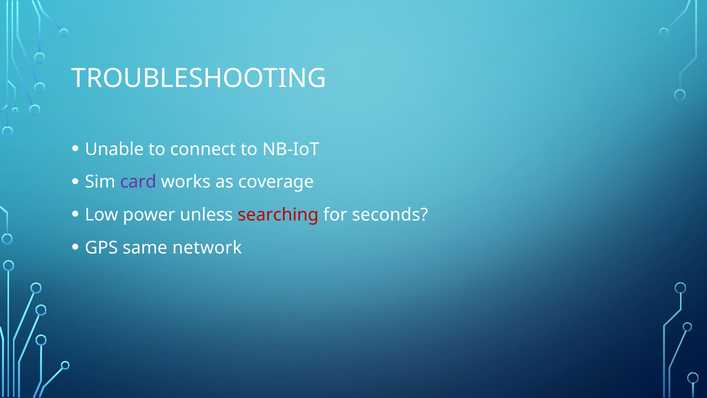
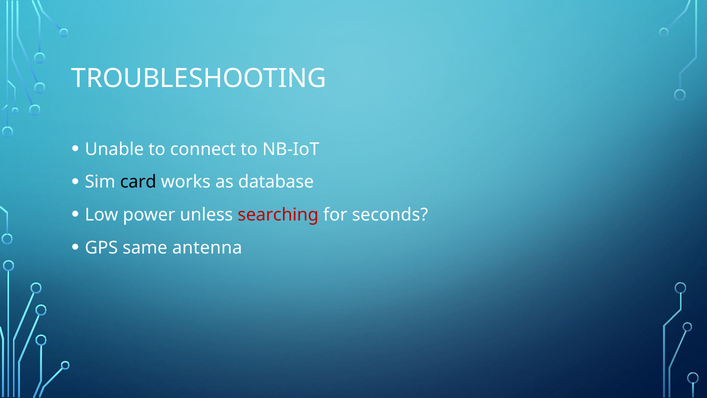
card colour: purple -> black (138, 182)
coverage: coverage -> database (276, 182)
network: network -> antenna (207, 248)
